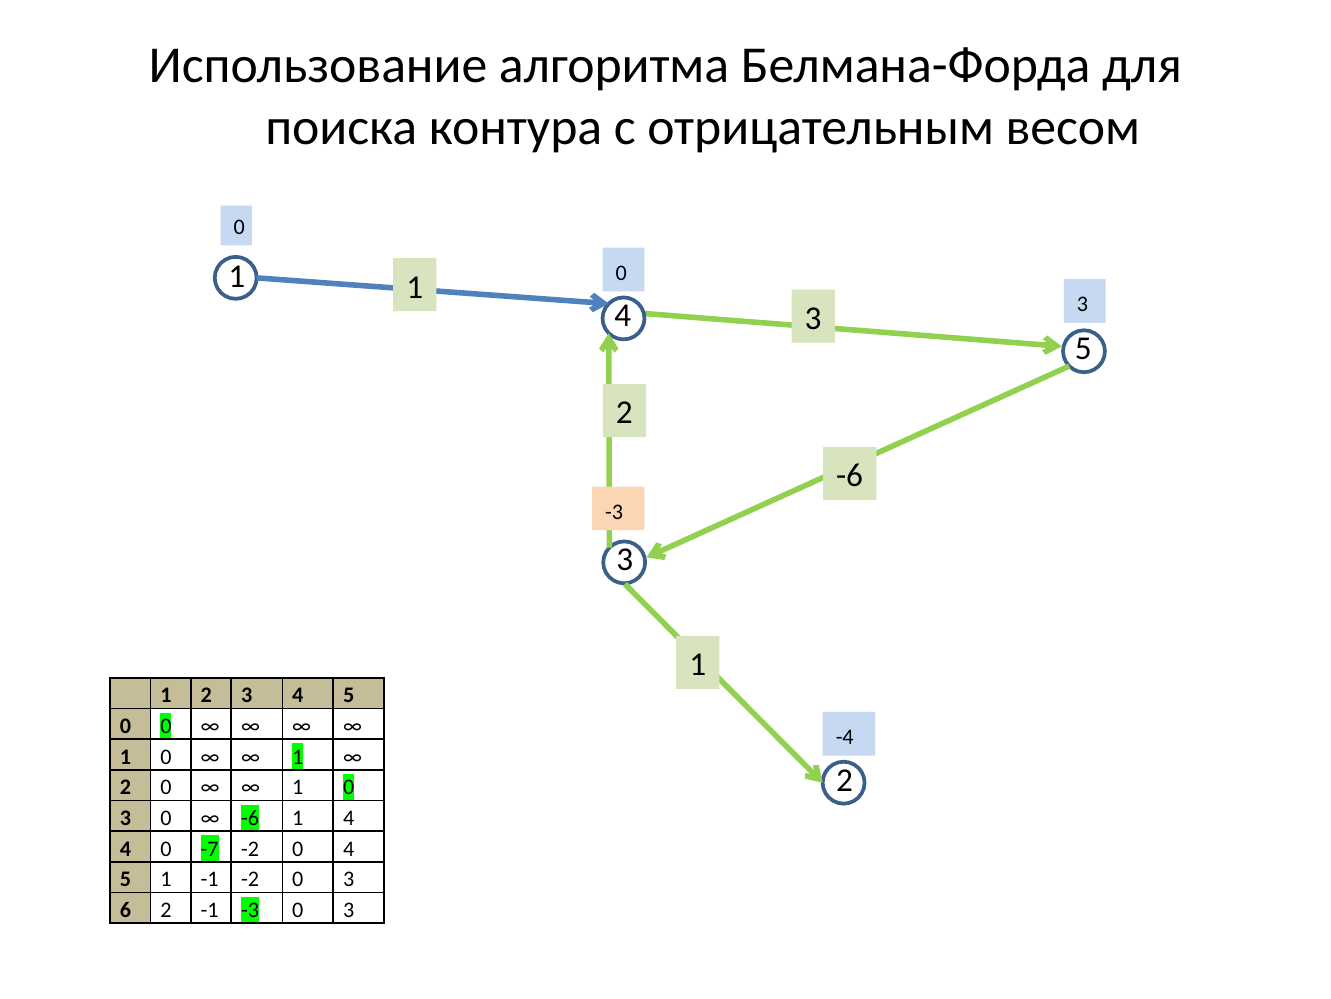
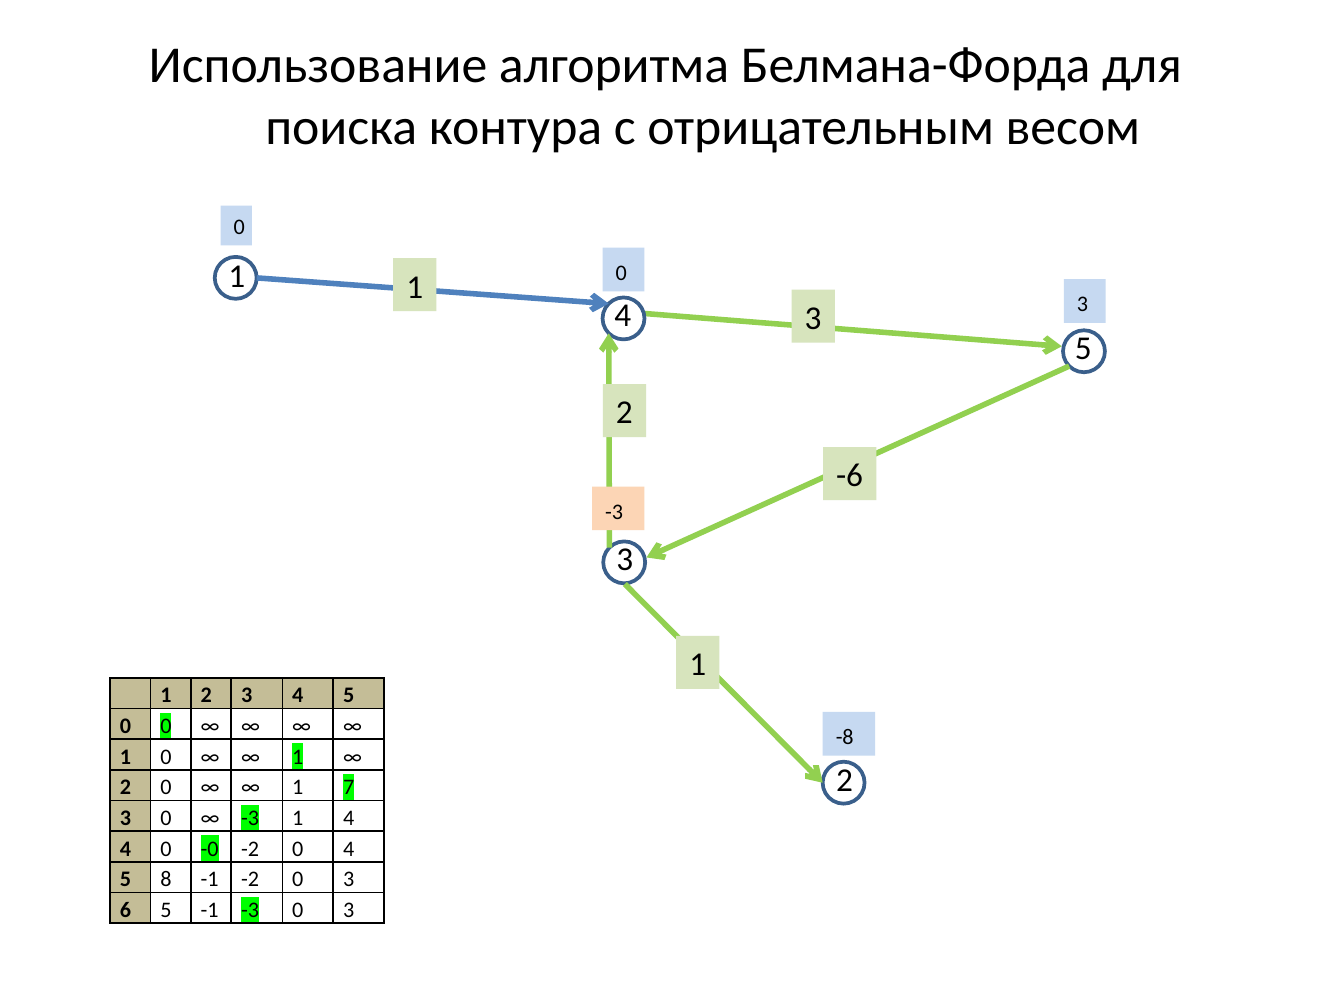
-4: -4 -> -8 (845, 737)
0: 0 -> 7 (349, 787)
-6: -6 -> -3 (250, 818)
-7: -7 -> -0 (210, 848)
5 1: 1 -> 8 (166, 879)
6 2: 2 -> 5 (166, 910)
